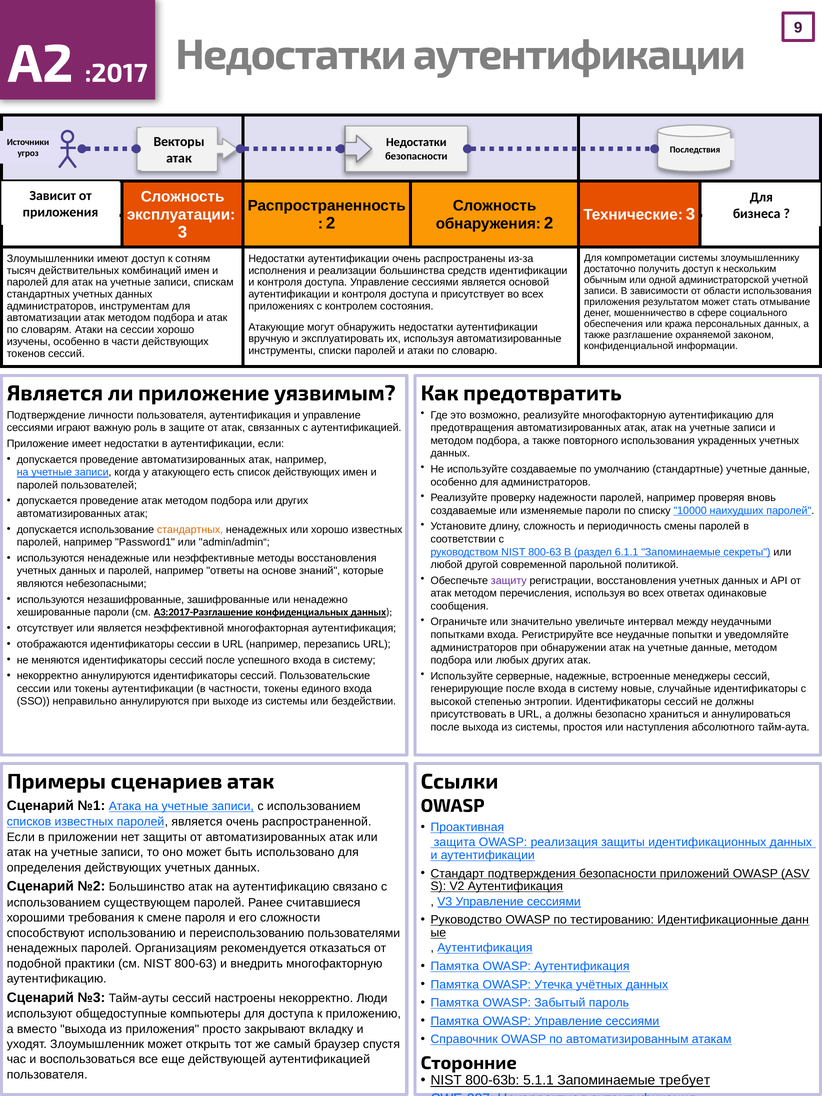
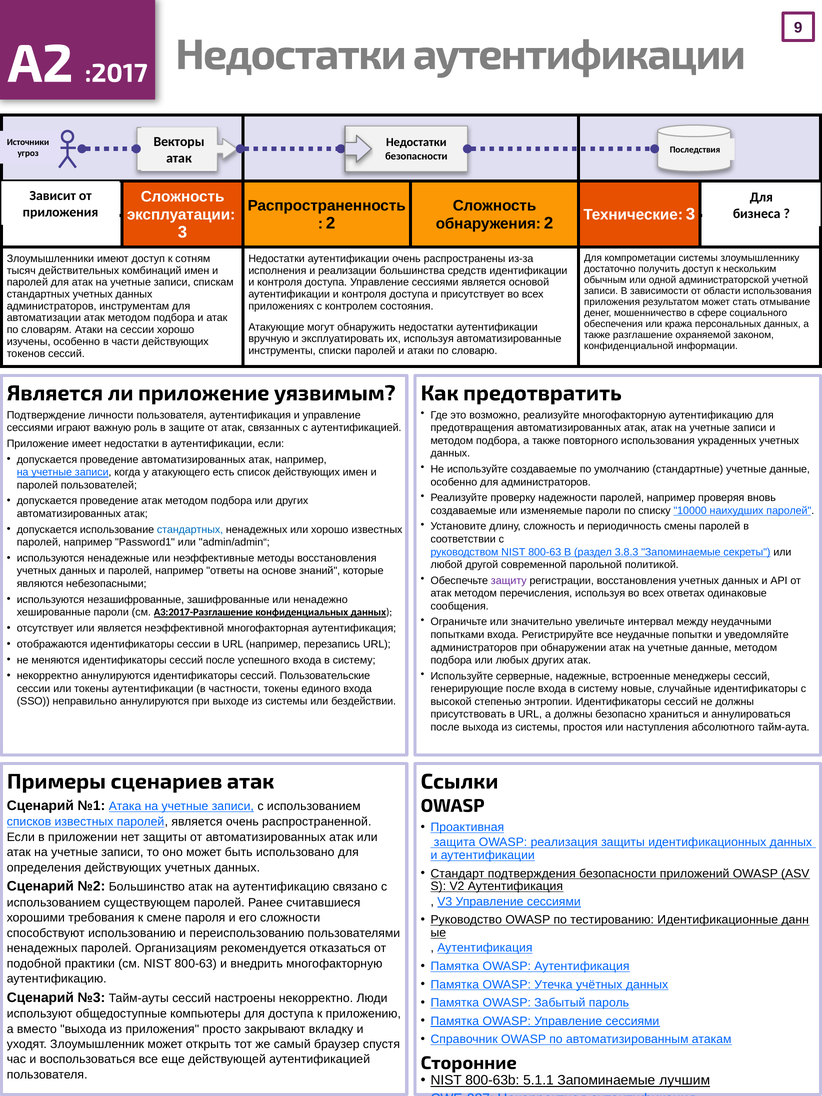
стандартных colour: orange -> blue (190, 530)
6.1.1: 6.1.1 -> 3.8.3 (627, 552)
требует: требует -> лучшим (685, 1080)
